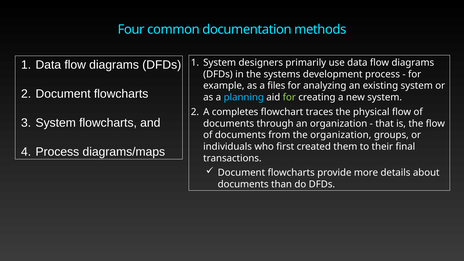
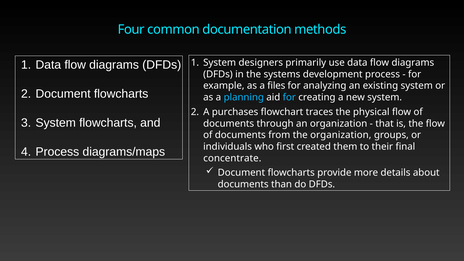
for colour: light green -> light blue (289, 97)
completes: completes -> purchases (235, 112)
transactions: transactions -> concentrate (232, 158)
